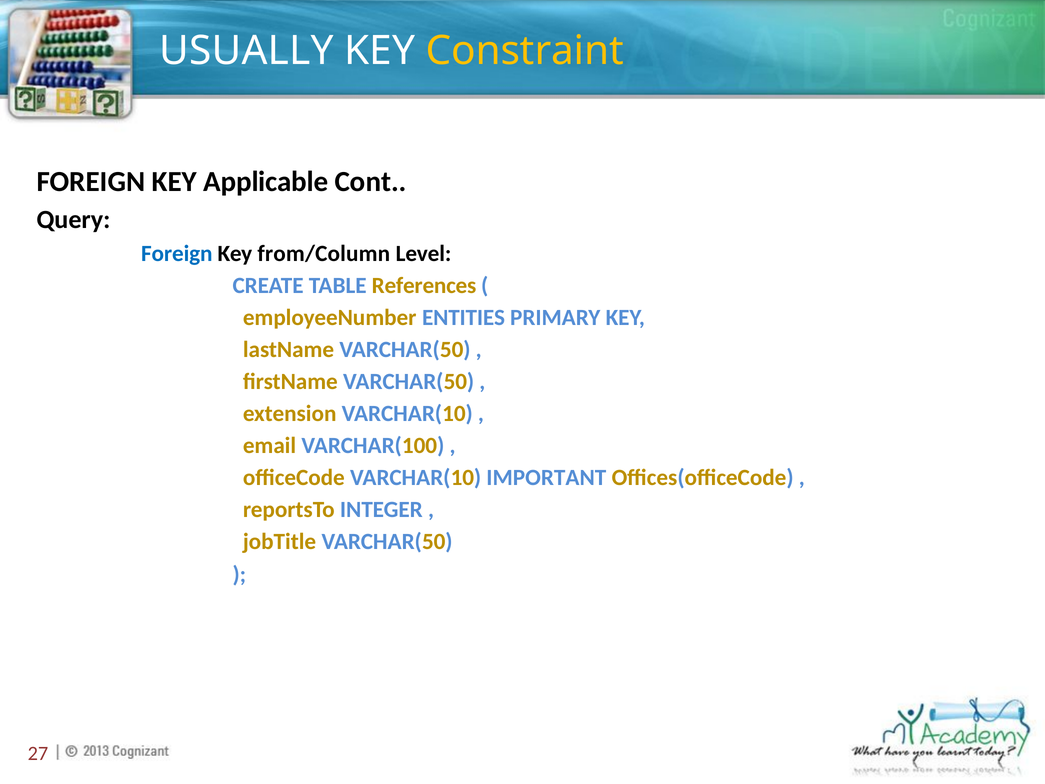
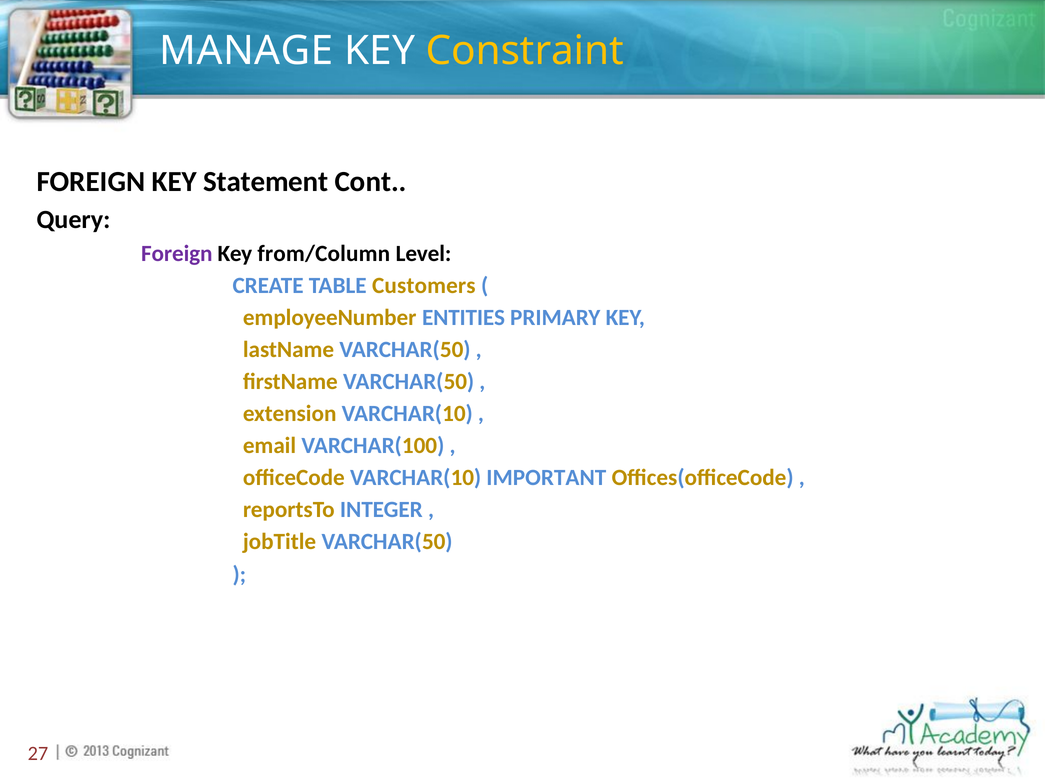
USUALLY: USUALLY -> MANAGE (246, 51)
Applicable: Applicable -> Statement (266, 181)
Foreign colour: blue -> purple (177, 254)
References: References -> Customers (424, 286)
